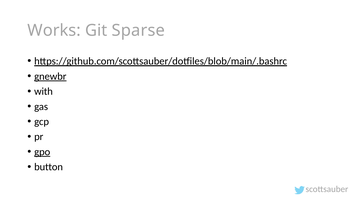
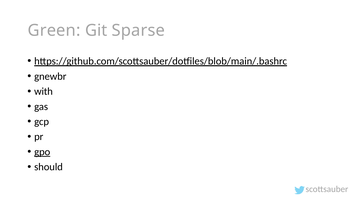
Works: Works -> Green (54, 30)
gnewbr underline: present -> none (50, 76)
button: button -> should (49, 167)
